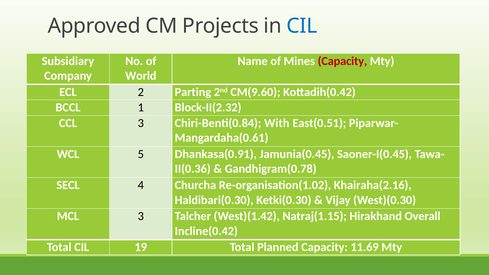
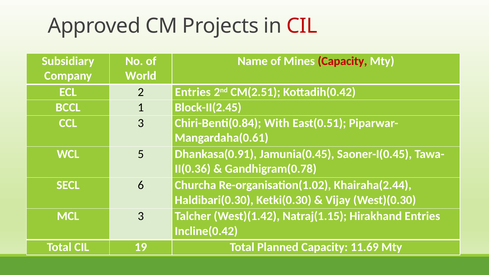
CIL colour: blue -> red (302, 26)
2 Parting: Parting -> Entries (193, 92)
CM(9.60: CM(9.60 -> CM(2.51 (255, 92)
Block-II(2.32: Block-II(2.32 -> Block-II(2.45 (208, 108)
4: 4 -> 6 (141, 185)
Khairaha(2.16: Khairaha(2.16 -> Khairaha(2.44 (373, 185)
Hirakhand Overall: Overall -> Entries (422, 216)
